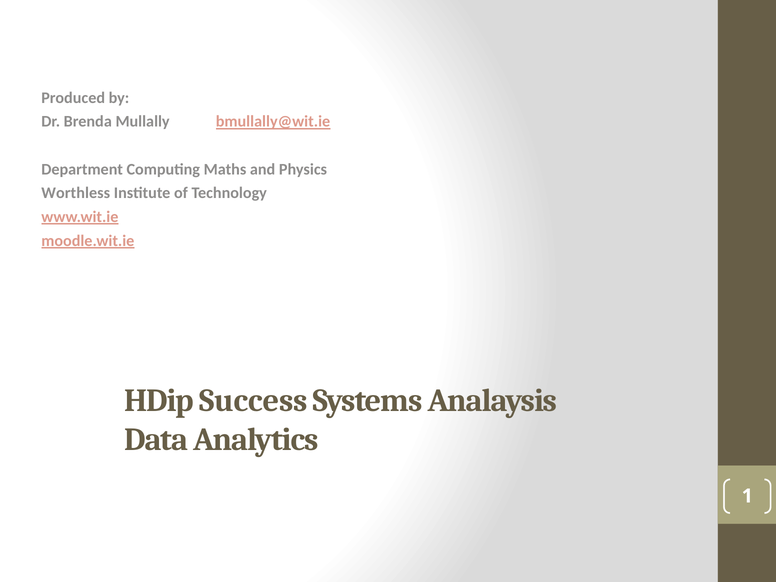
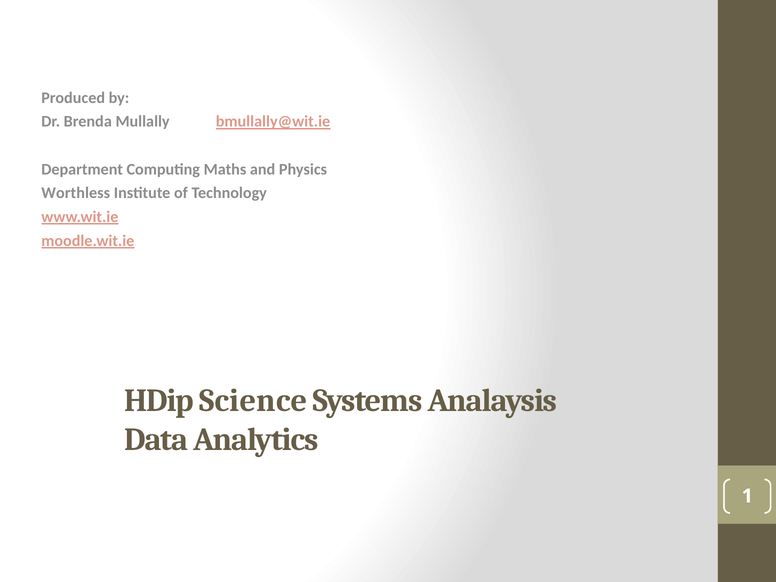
Success: Success -> Science (253, 401)
